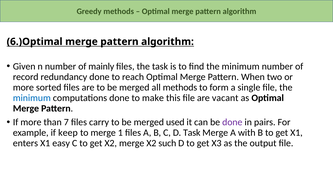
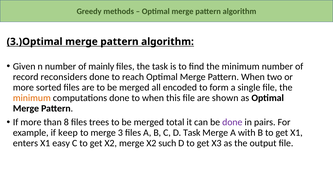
6.)Optimal: 6.)Optimal -> 3.)Optimal (35, 42)
redundancy: redundancy -> reconsiders (64, 77)
all methods: methods -> encoded (180, 88)
minimum colour: blue -> orange (32, 98)
to make: make -> when (153, 98)
vacant: vacant -> shown (225, 98)
7: 7 -> 8 (66, 122)
carry: carry -> trees (99, 122)
used: used -> total (175, 122)
1: 1 -> 3 (120, 133)
